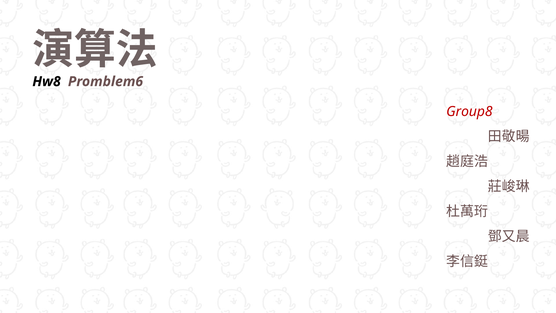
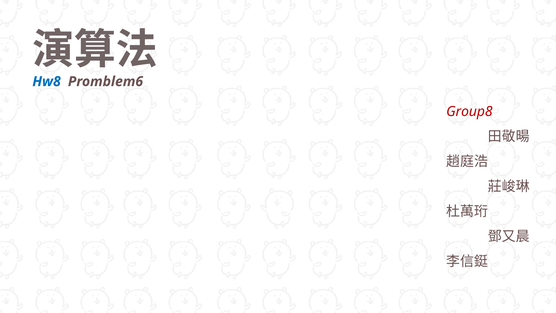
Hw8 colour: black -> blue (47, 81)
